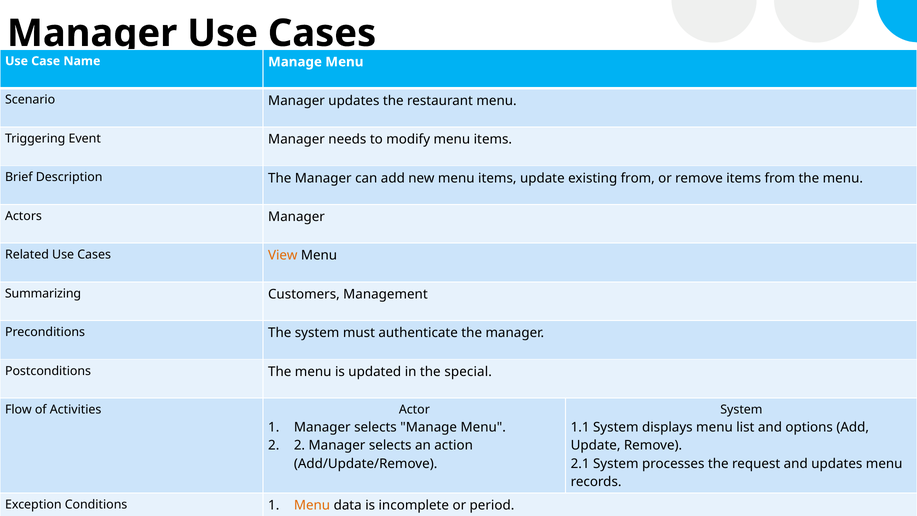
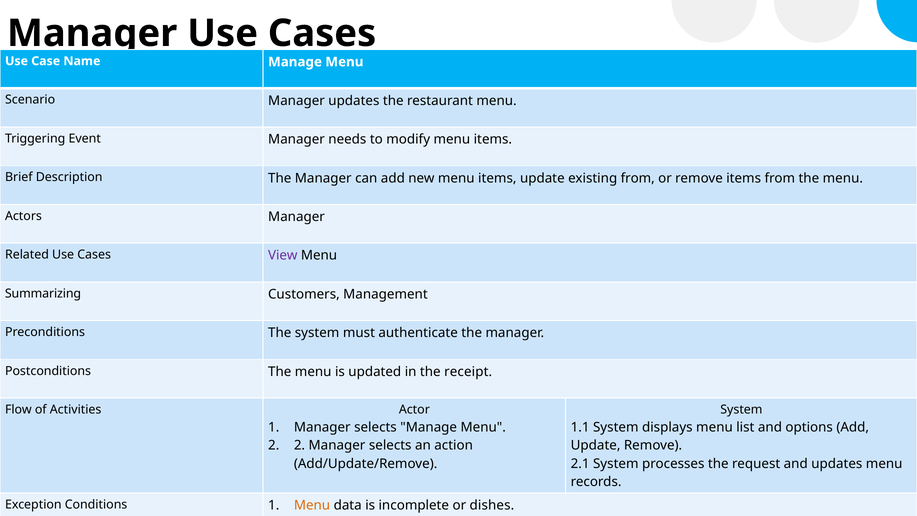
View colour: orange -> purple (283, 255)
special: special -> receipt (468, 372)
period: period -> dishes (492, 505)
